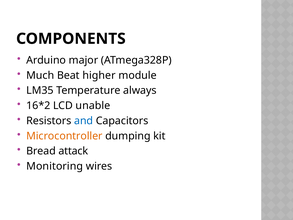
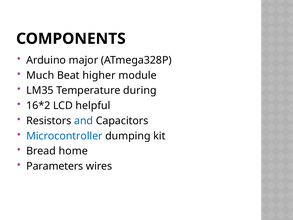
always: always -> during (140, 90)
unable: unable -> helpful (93, 106)
Microcontroller colour: orange -> blue (64, 136)
attack: attack -> home (73, 151)
Monitoring: Monitoring -> Parameters (55, 166)
